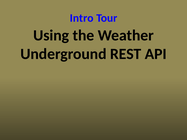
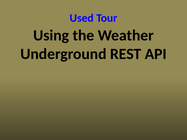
Intro: Intro -> Used (82, 18)
